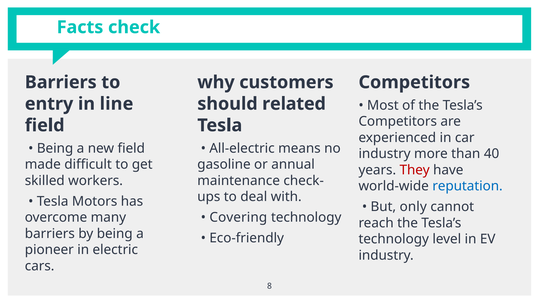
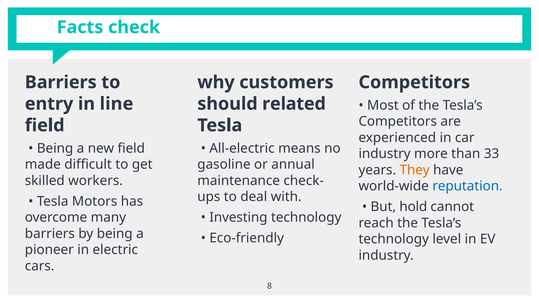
40: 40 -> 33 (492, 154)
They colour: red -> orange (415, 170)
only: only -> hold (413, 207)
Covering: Covering -> Investing (238, 218)
